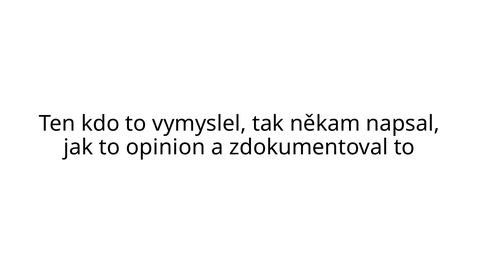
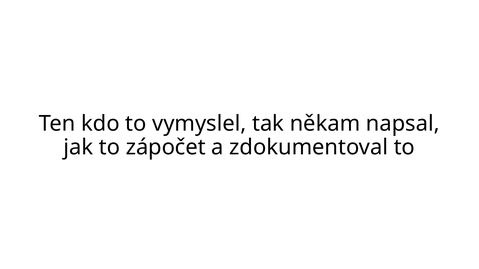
opinion: opinion -> zápočet (166, 147)
